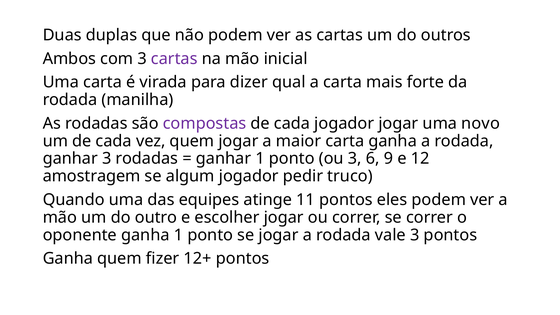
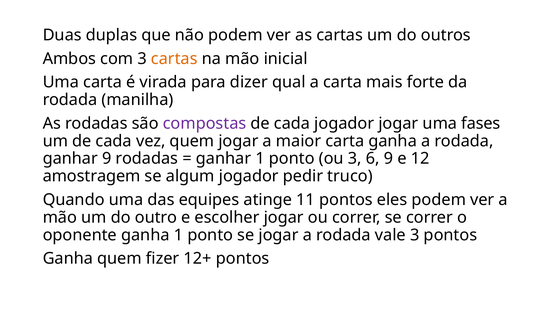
cartas colour: purple -> orange (174, 59)
novo: novo -> fases (481, 123)
ganhar 3: 3 -> 9 (107, 159)
